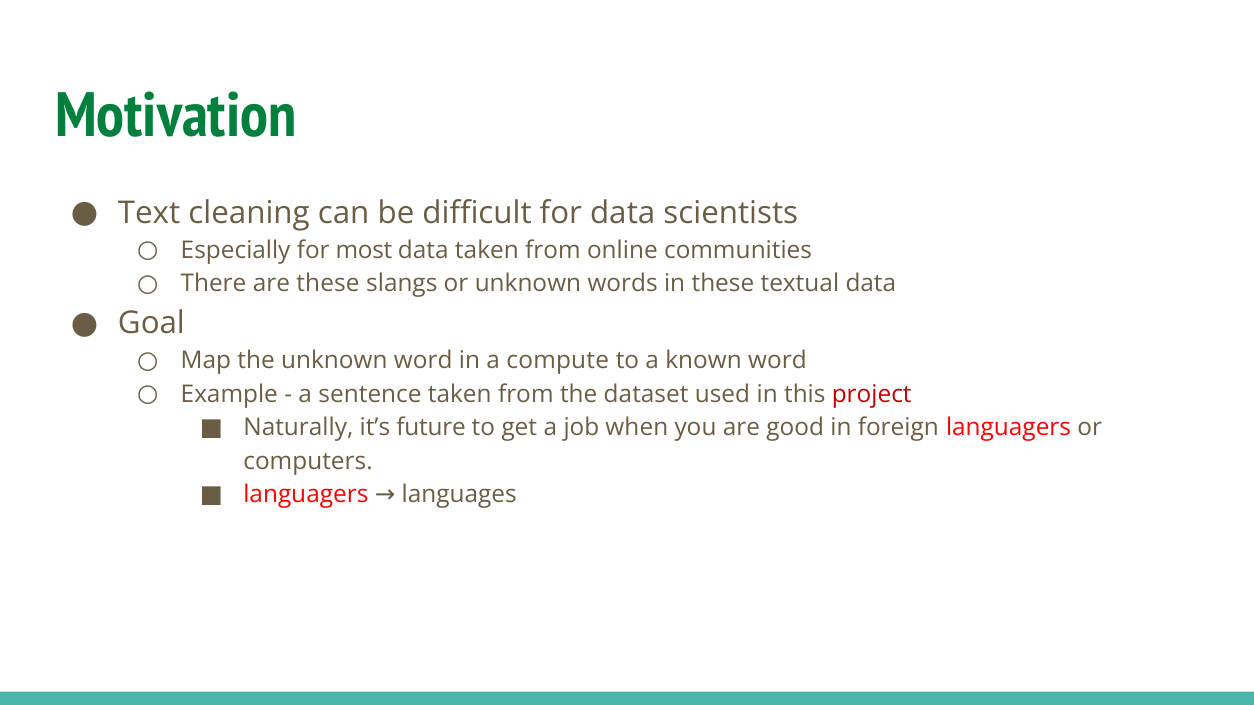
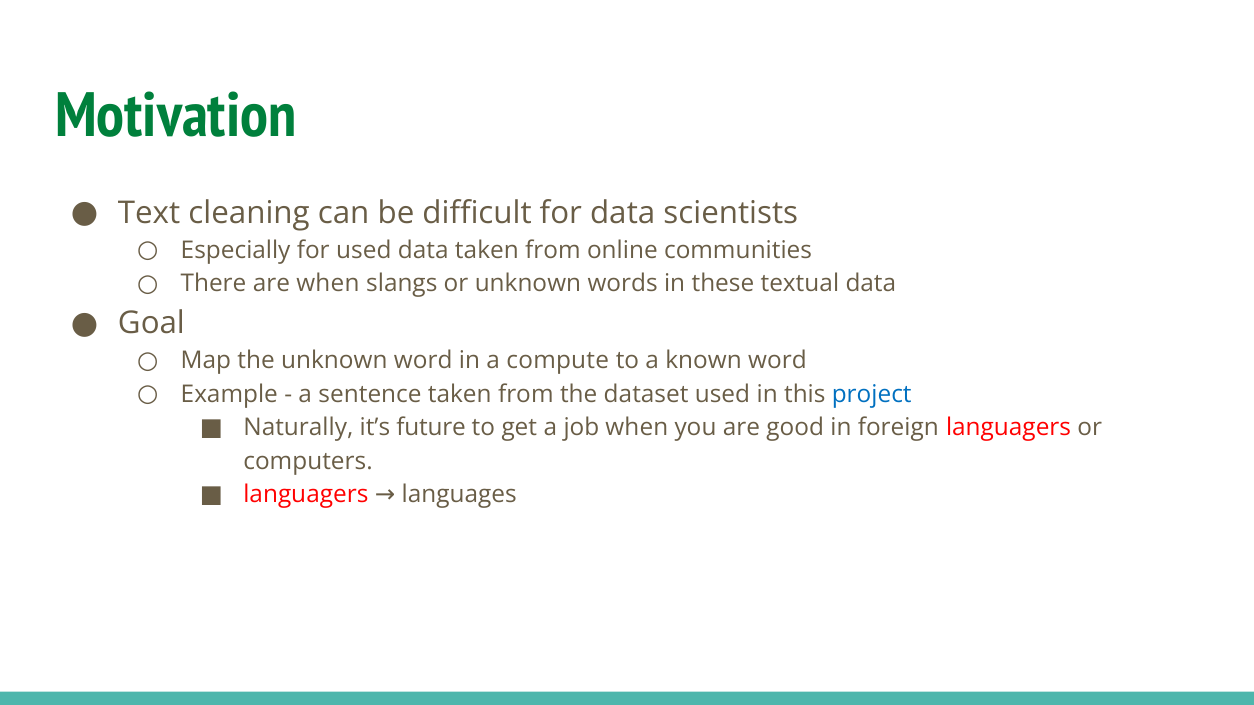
for most: most -> used (364, 250)
are these: these -> when (328, 284)
project colour: red -> blue (872, 394)
